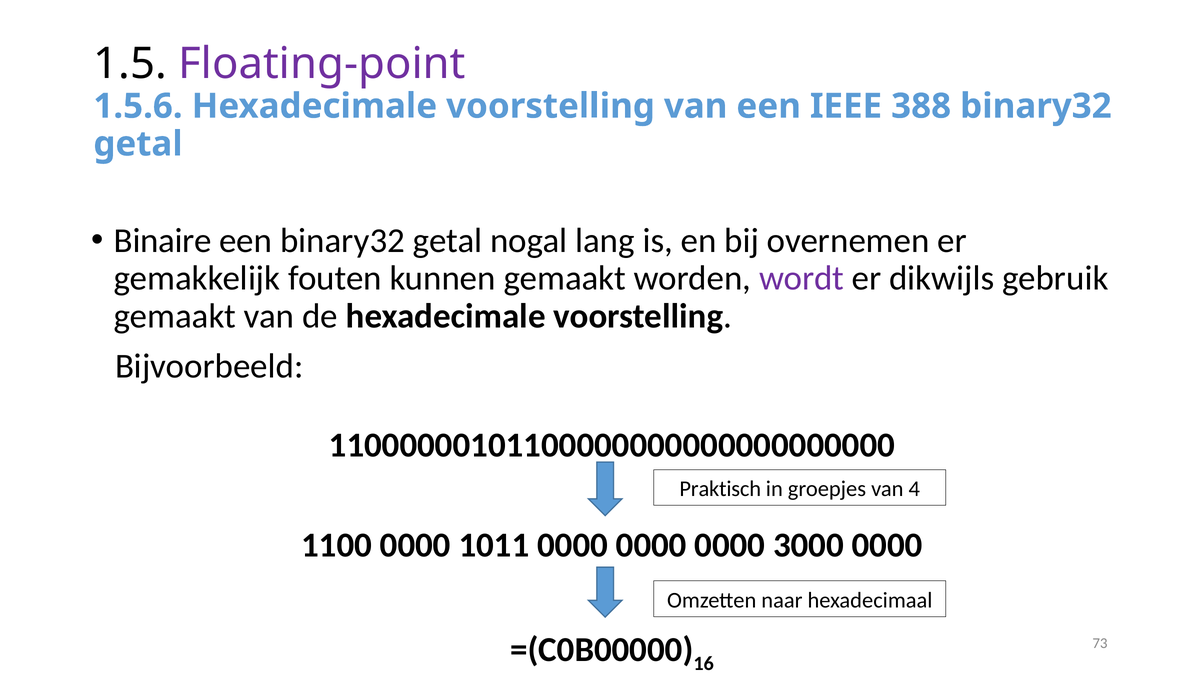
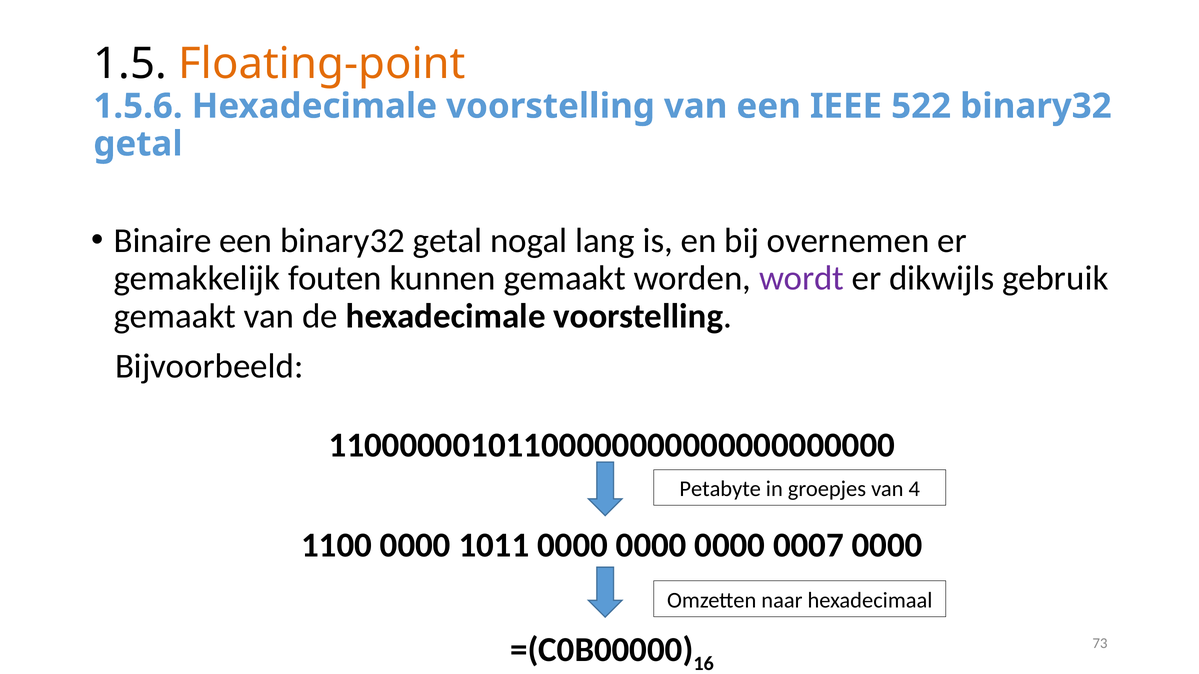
Floating-point colour: purple -> orange (322, 64)
388: 388 -> 522 (921, 106)
Praktisch: Praktisch -> Petabyte (720, 489)
3000: 3000 -> 0007 (808, 546)
